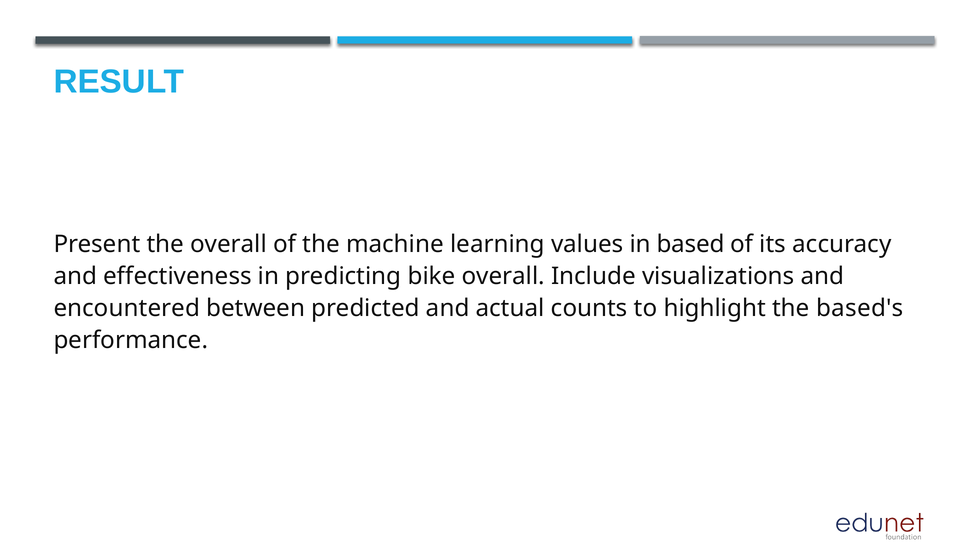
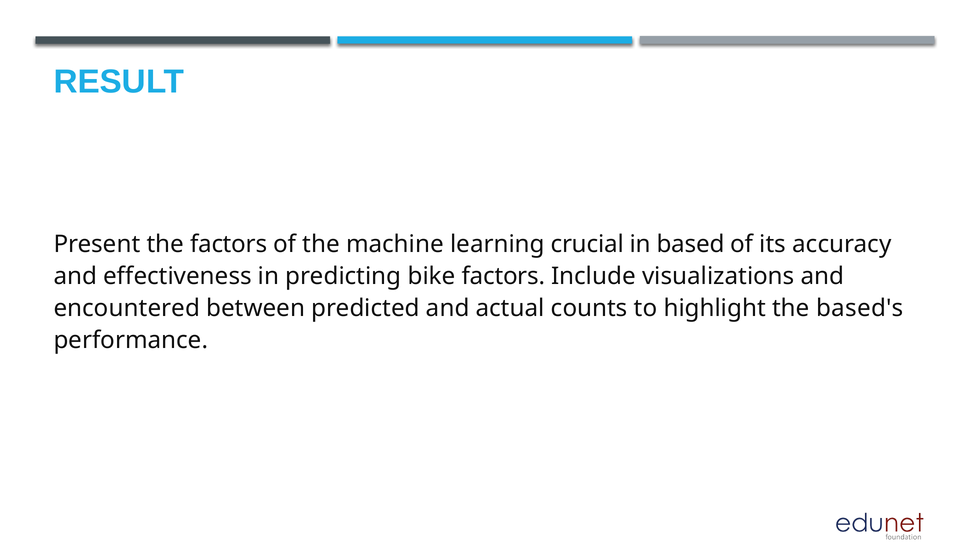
the overall: overall -> factors (229, 245)
values: values -> crucial (587, 245)
bike overall: overall -> factors (503, 277)
